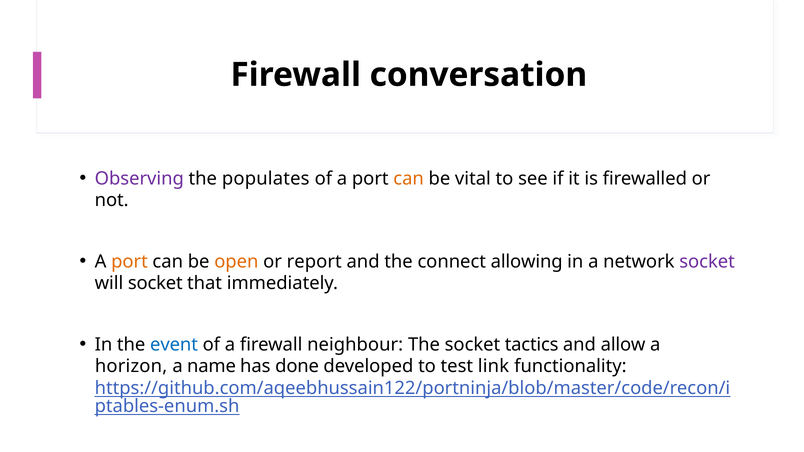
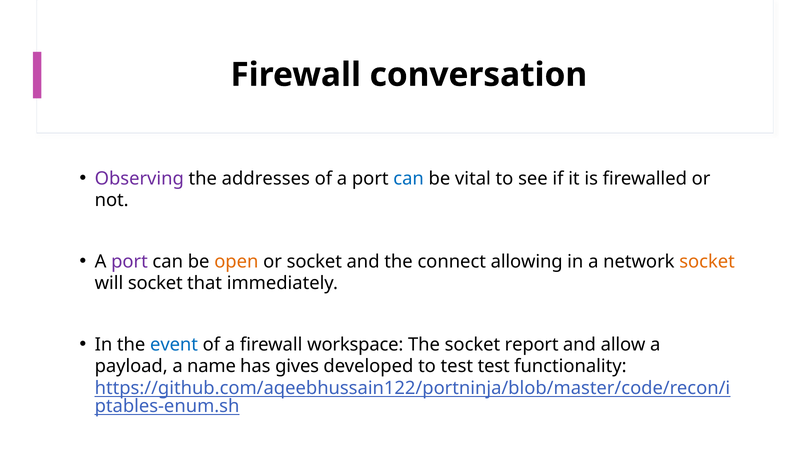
populates: populates -> addresses (266, 179)
can colour: orange -> blue (409, 179)
port colour: orange -> purple (129, 262)
or report: report -> socket (314, 262)
socket colour: purple -> orange (707, 262)
neighbour: neighbour -> workspace (355, 345)
tactics: tactics -> report (532, 345)
horizon: horizon -> payload (131, 367)
done: done -> gives (297, 367)
test link: link -> test (494, 367)
